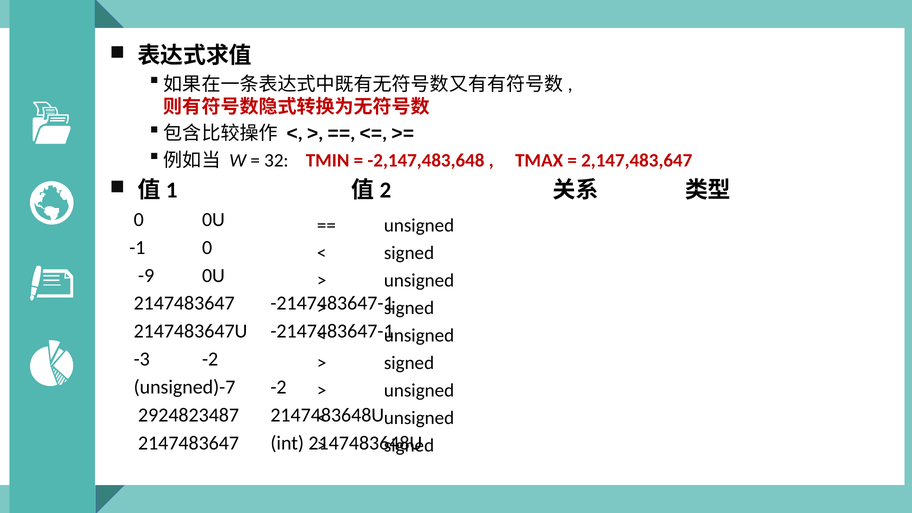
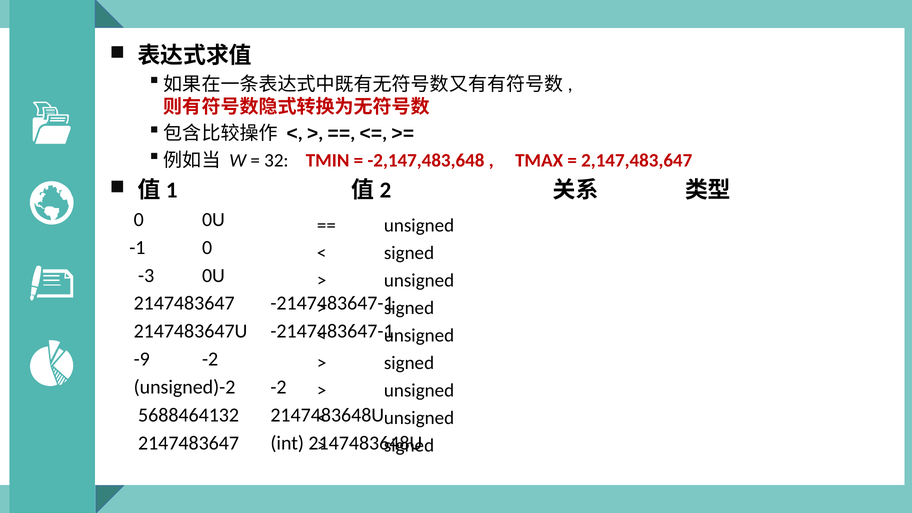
-9: -9 -> -3 (146, 275)
-3: -3 -> -9 (142, 359)
unsigned)-7: unsigned)-7 -> unsigned)-2 (185, 387)
2924823487: 2924823487 -> 5688464132 (189, 415)
